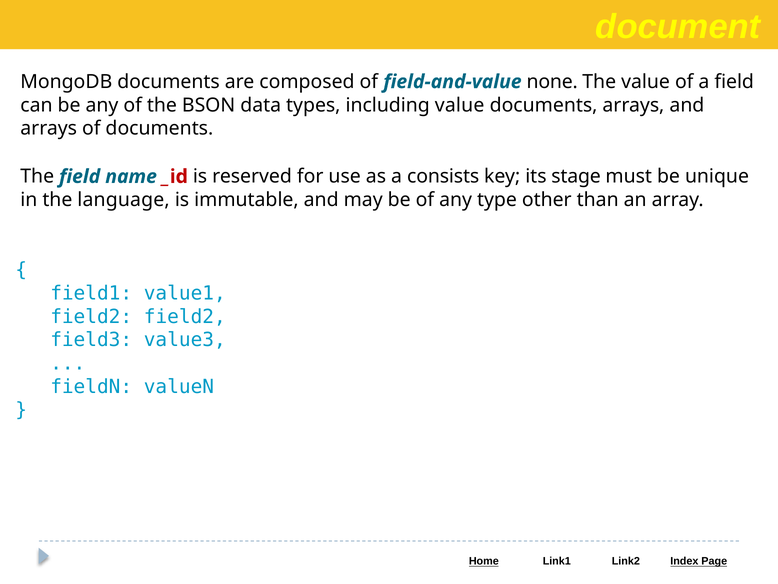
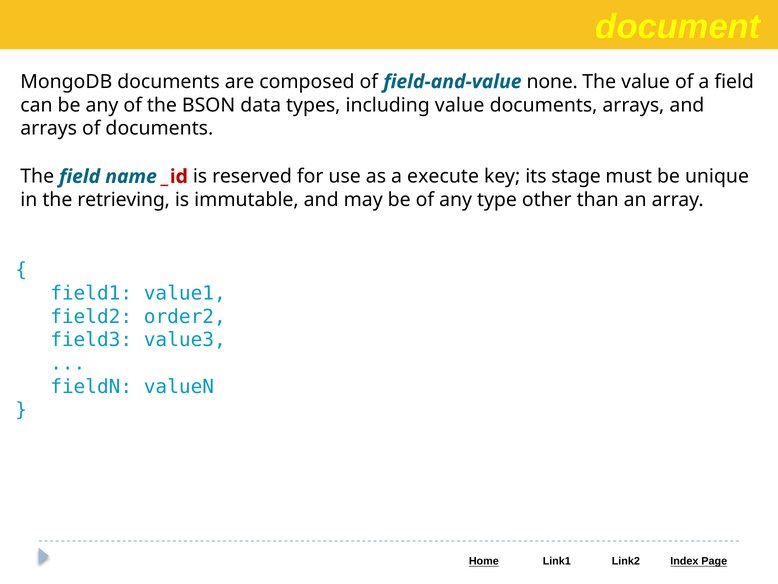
consists: consists -> execute (443, 176)
language: language -> retrieving (124, 200)
field2 field2: field2 -> order2 (185, 316)
